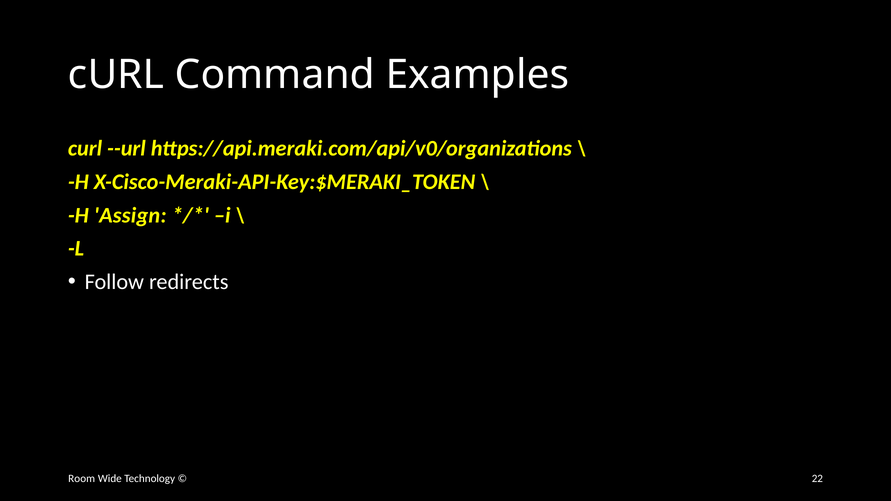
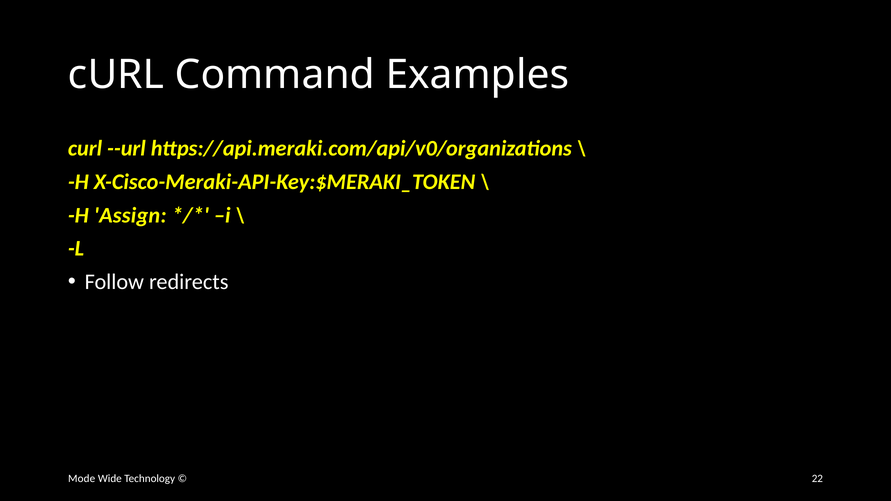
Room: Room -> Mode (82, 479)
